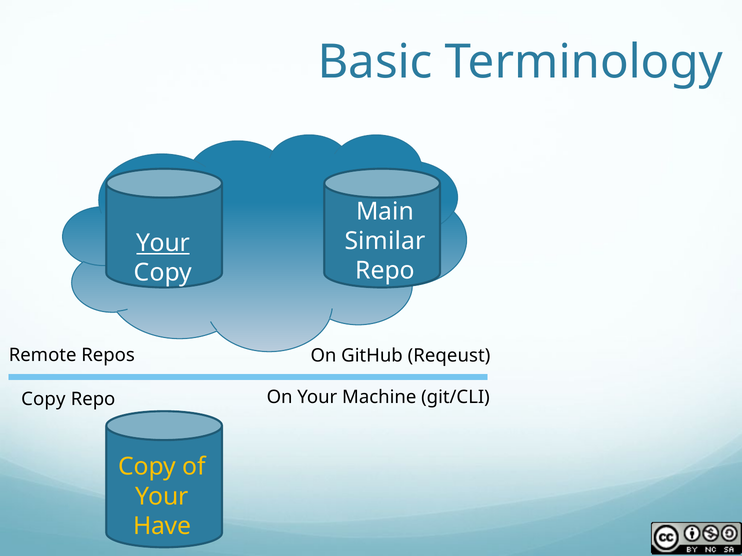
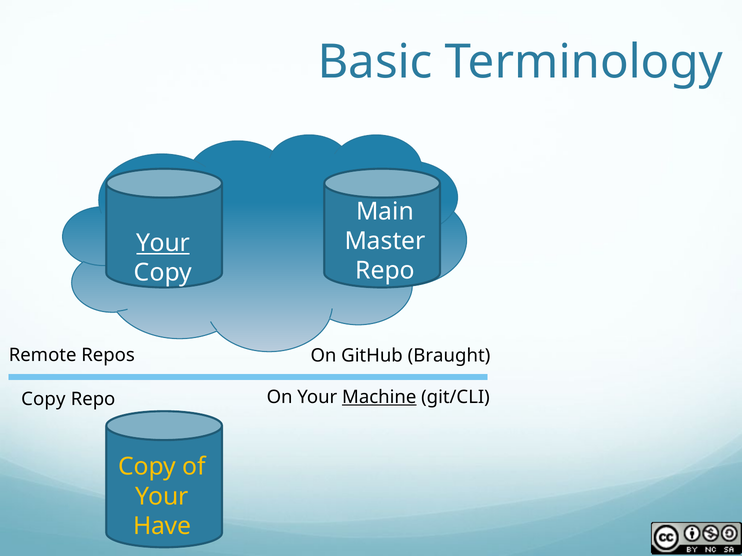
Similar: Similar -> Master (385, 241)
Reqeust: Reqeust -> Braught (449, 356)
Machine underline: none -> present (379, 397)
